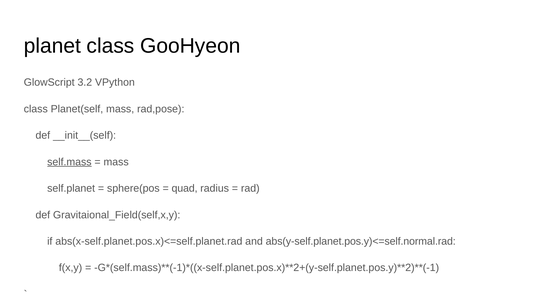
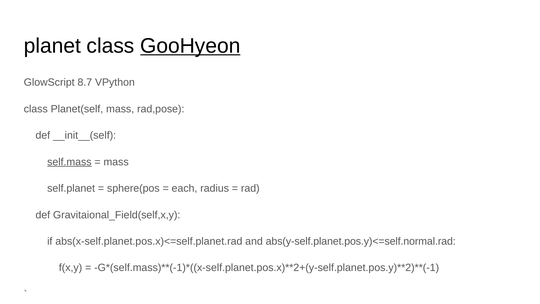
GooHyeon underline: none -> present (190, 46)
3.2: 3.2 -> 8.7 (85, 82)
quad: quad -> each (185, 188)
